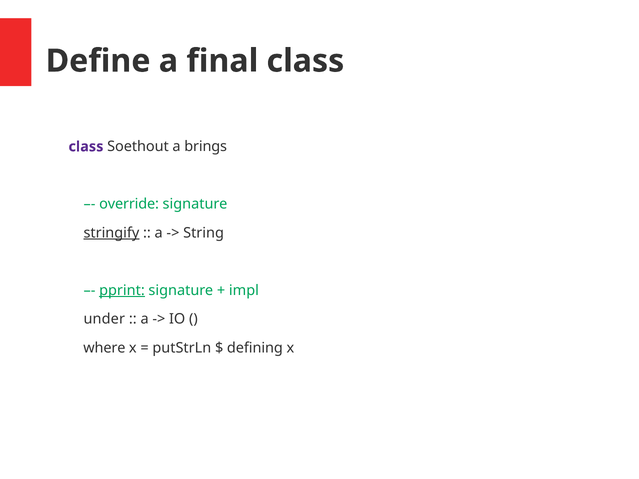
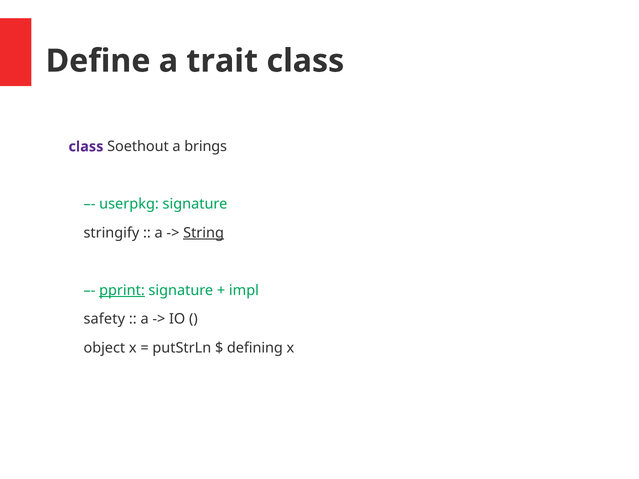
final: final -> trait (222, 61)
override: override -> userpkg (129, 204)
stringify underline: present -> none (111, 233)
String underline: none -> present (204, 233)
under: under -> safety (104, 319)
where: where -> object (104, 348)
